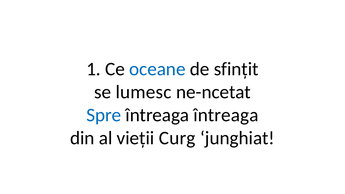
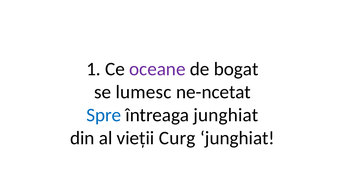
oceane colour: blue -> purple (157, 69)
sfințit: sfințit -> bogat (236, 69)
întreaga întreaga: întreaga -> junghiat (226, 115)
